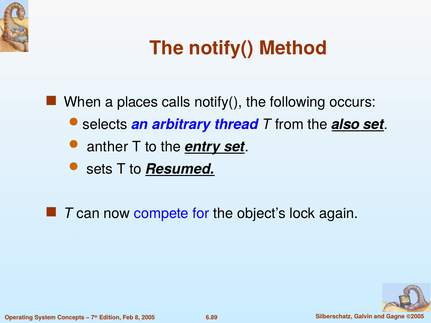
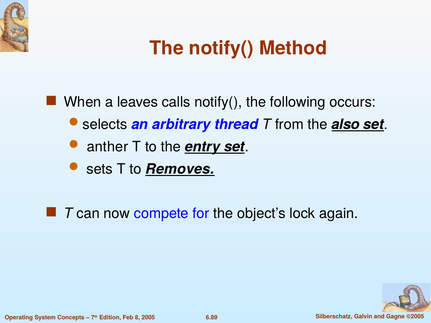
places: places -> leaves (138, 102)
Resumed: Resumed -> Removes (180, 169)
